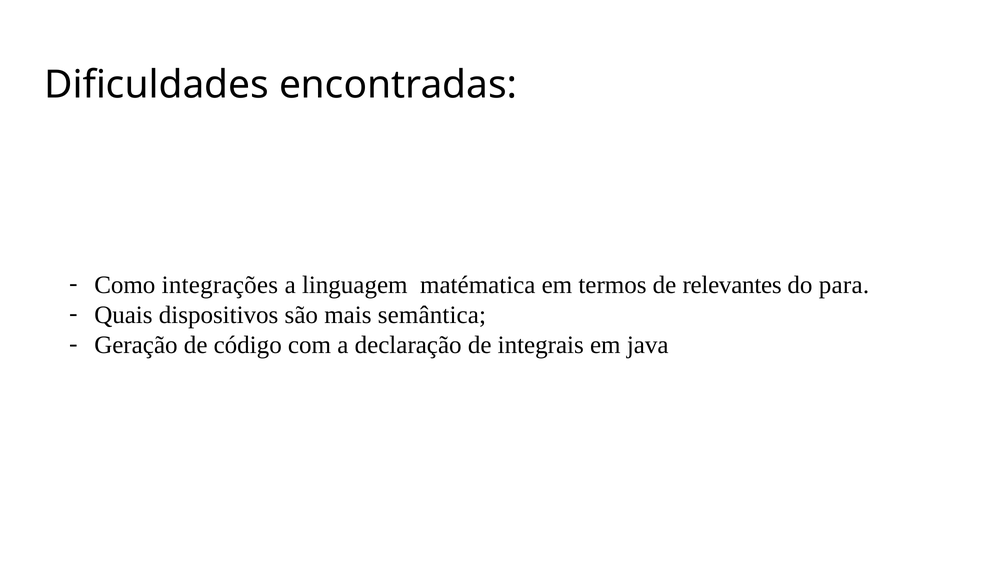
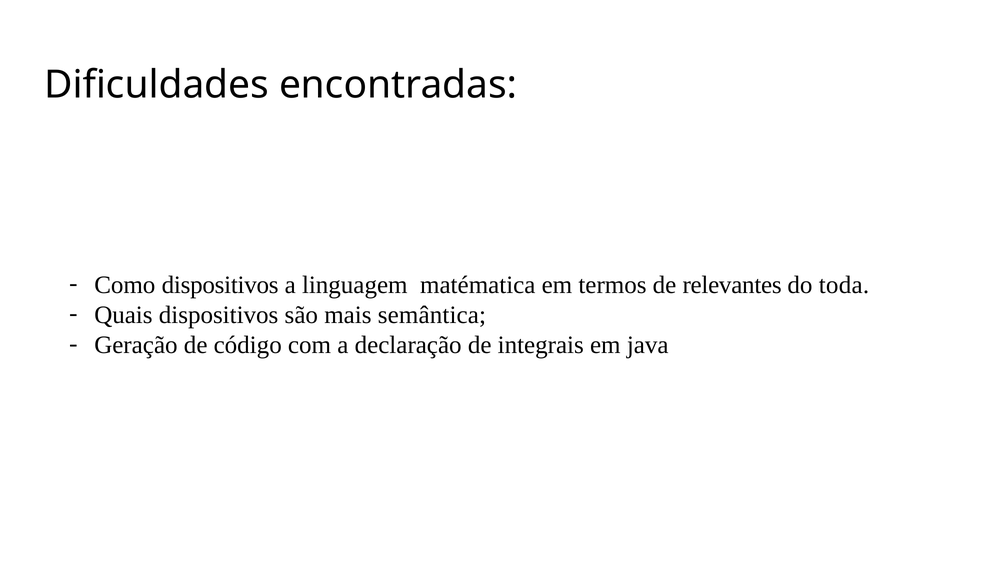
Como integrações: integrações -> dispositivos (220, 285)
para: para -> toda (844, 285)
